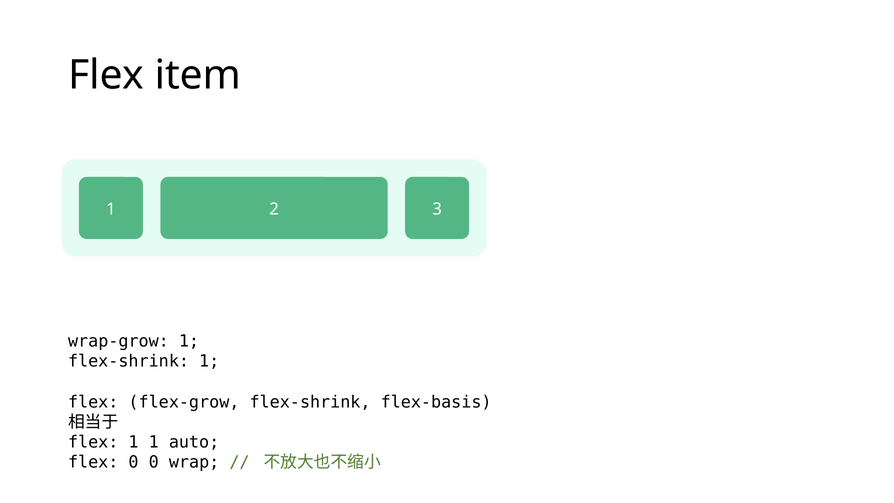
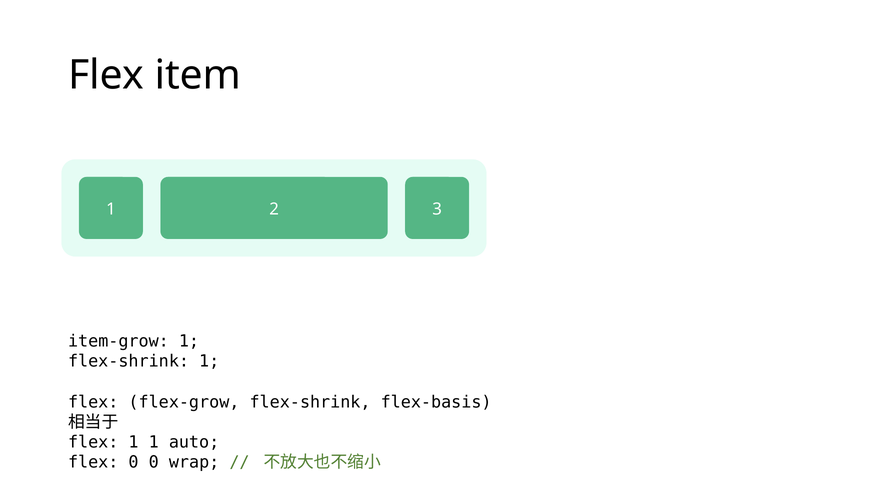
wrap-grow: wrap-grow -> item-grow (118, 341)
